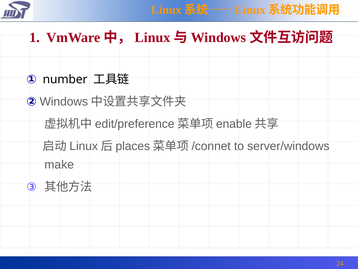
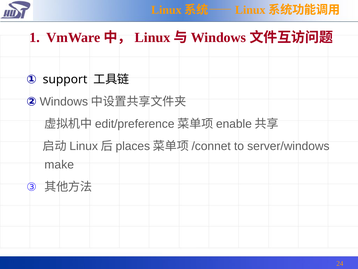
number: number -> support (65, 79)
